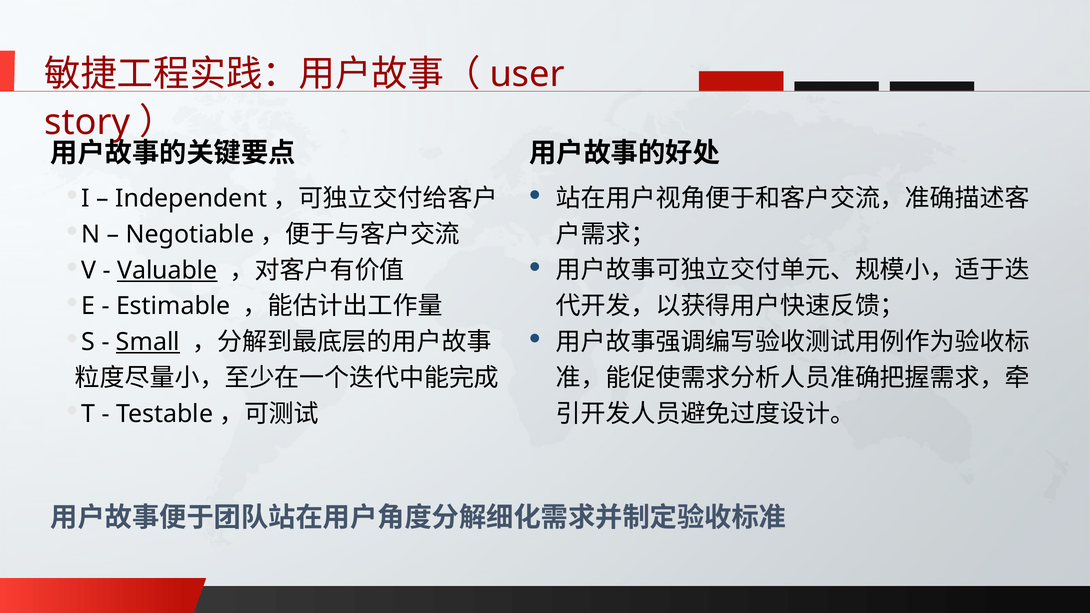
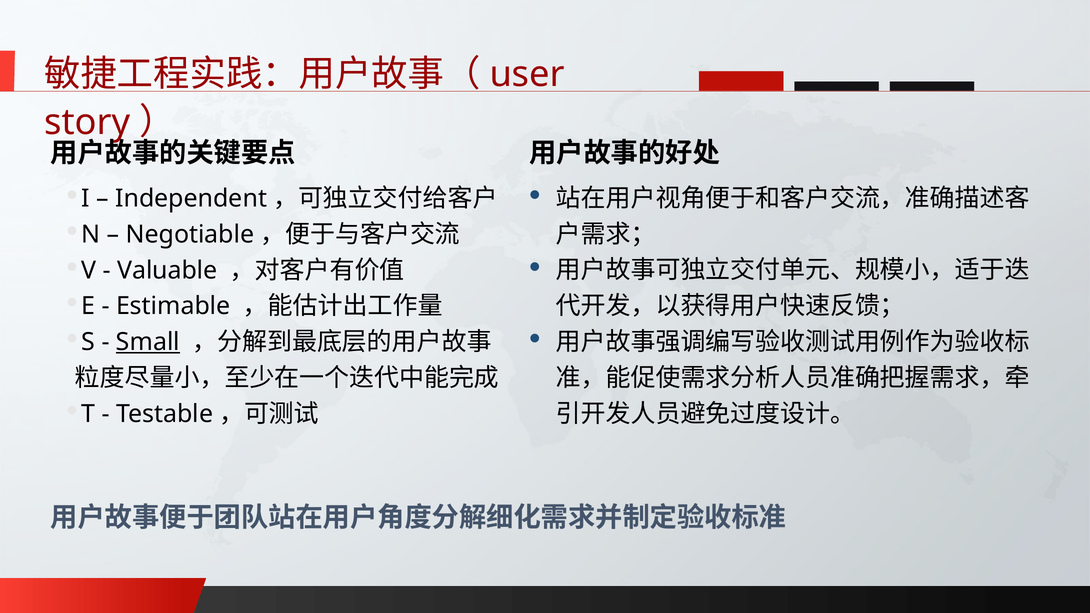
Valuable underline: present -> none (167, 270)
